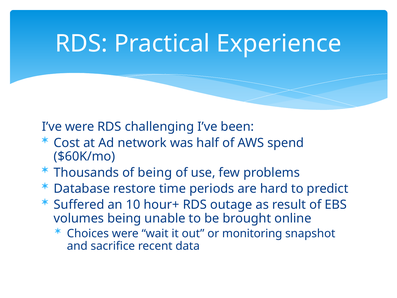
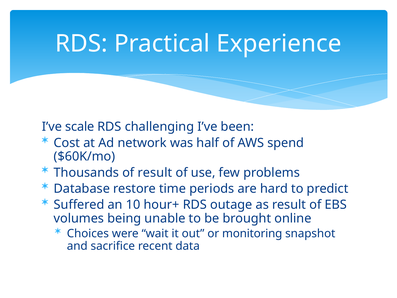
I’ve were: were -> scale (80, 127)
of being: being -> result (155, 172)
